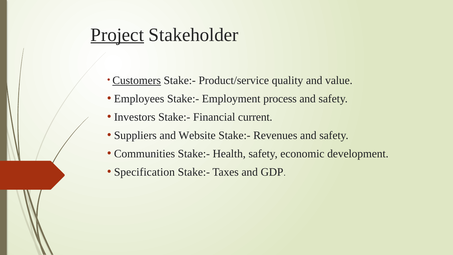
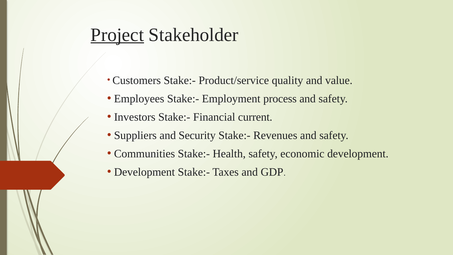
Customers underline: present -> none (137, 80)
Website: Website -> Security (197, 135)
Specification: Specification -> Development (144, 172)
